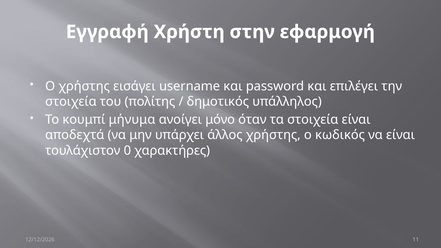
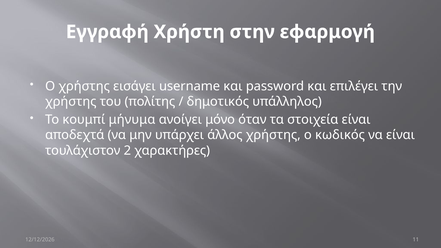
στοιχεία: στοιχεία -> χρήστης (71, 102)
0: 0 -> 2 (127, 151)
